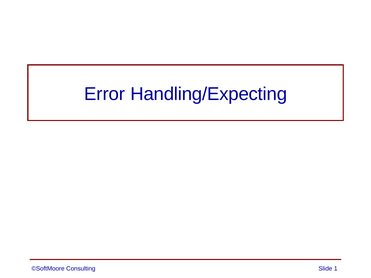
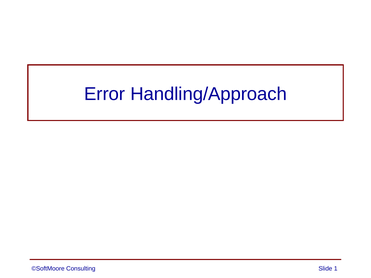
Handling/Expecting: Handling/Expecting -> Handling/Approach (209, 94)
